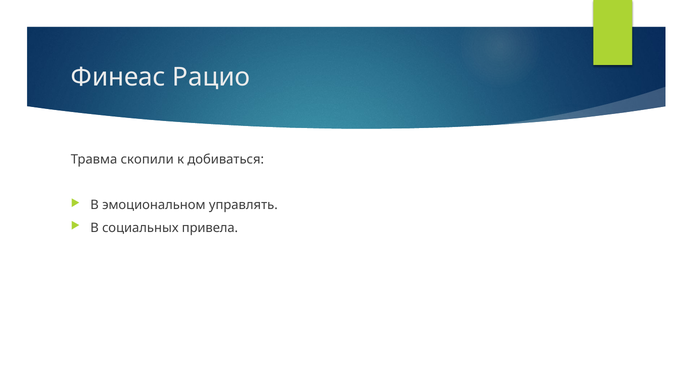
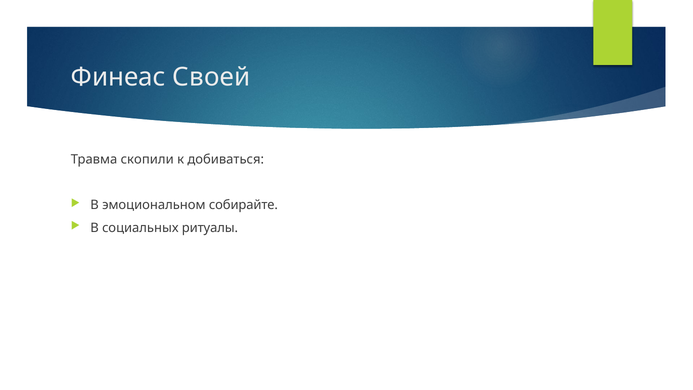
Рацио: Рацио -> Своей (211, 77)
управлять: управлять -> собирайте (243, 205)
привела: привела -> ритуалы (210, 228)
